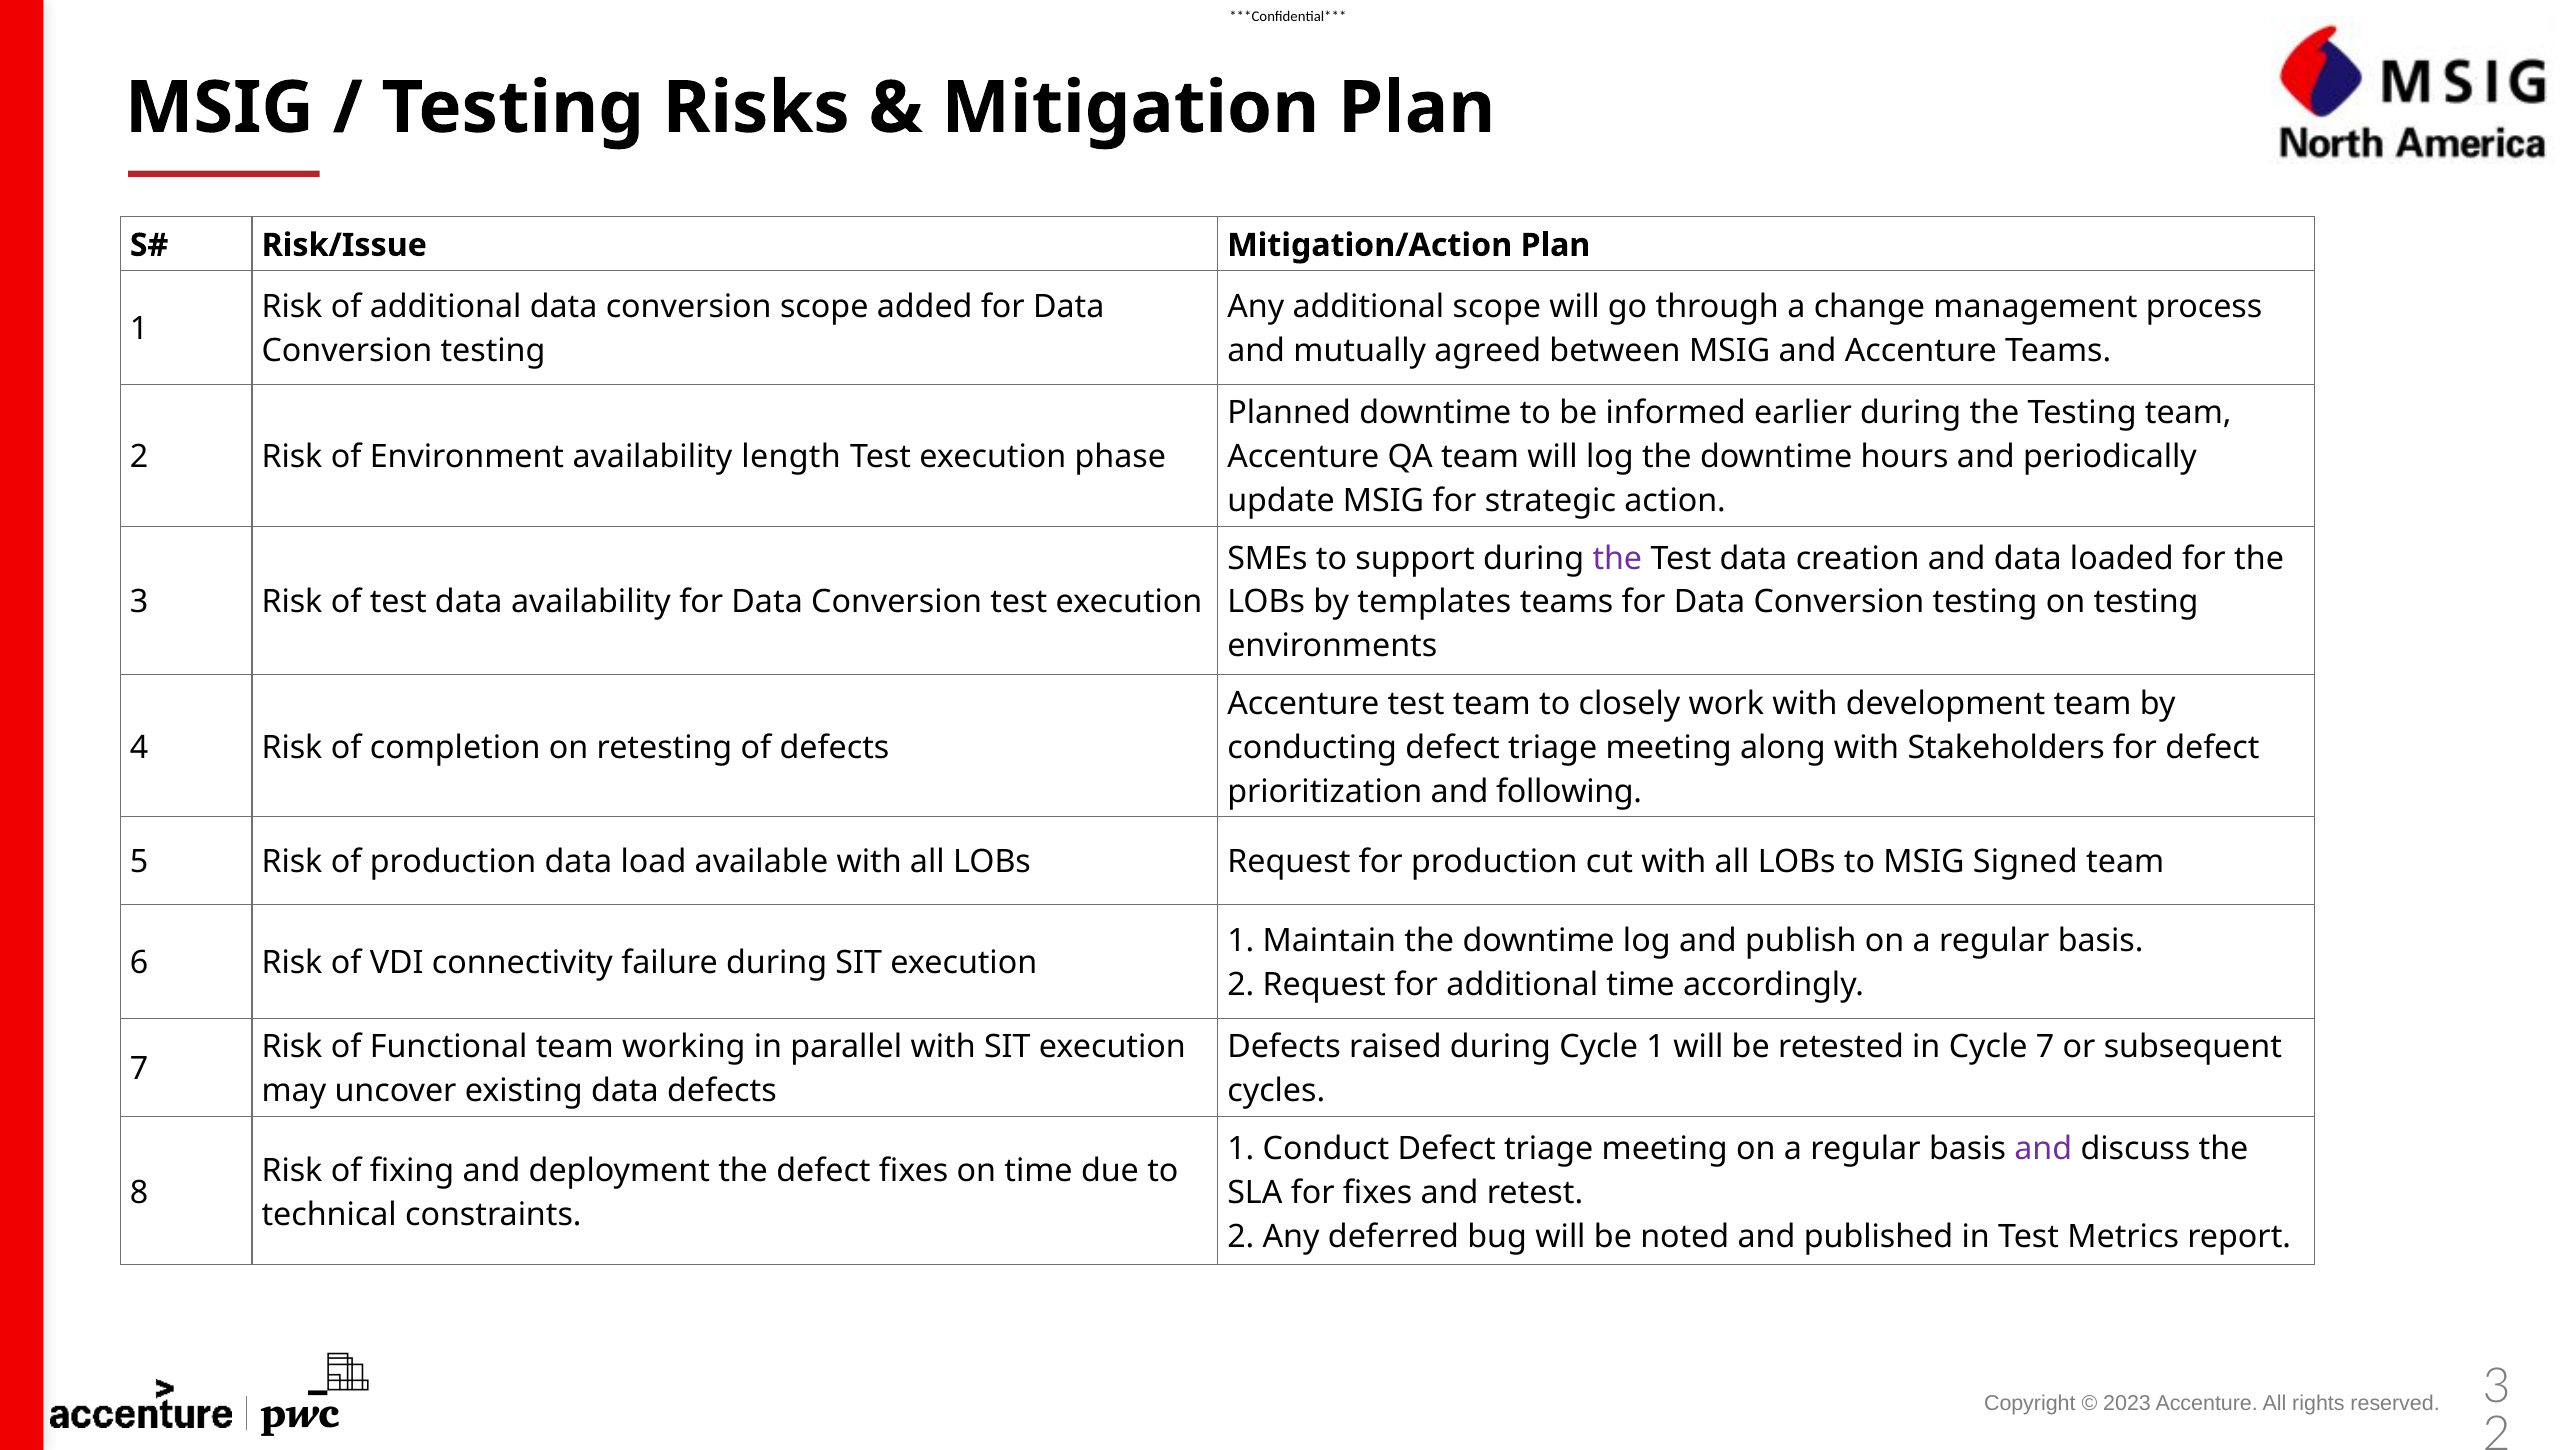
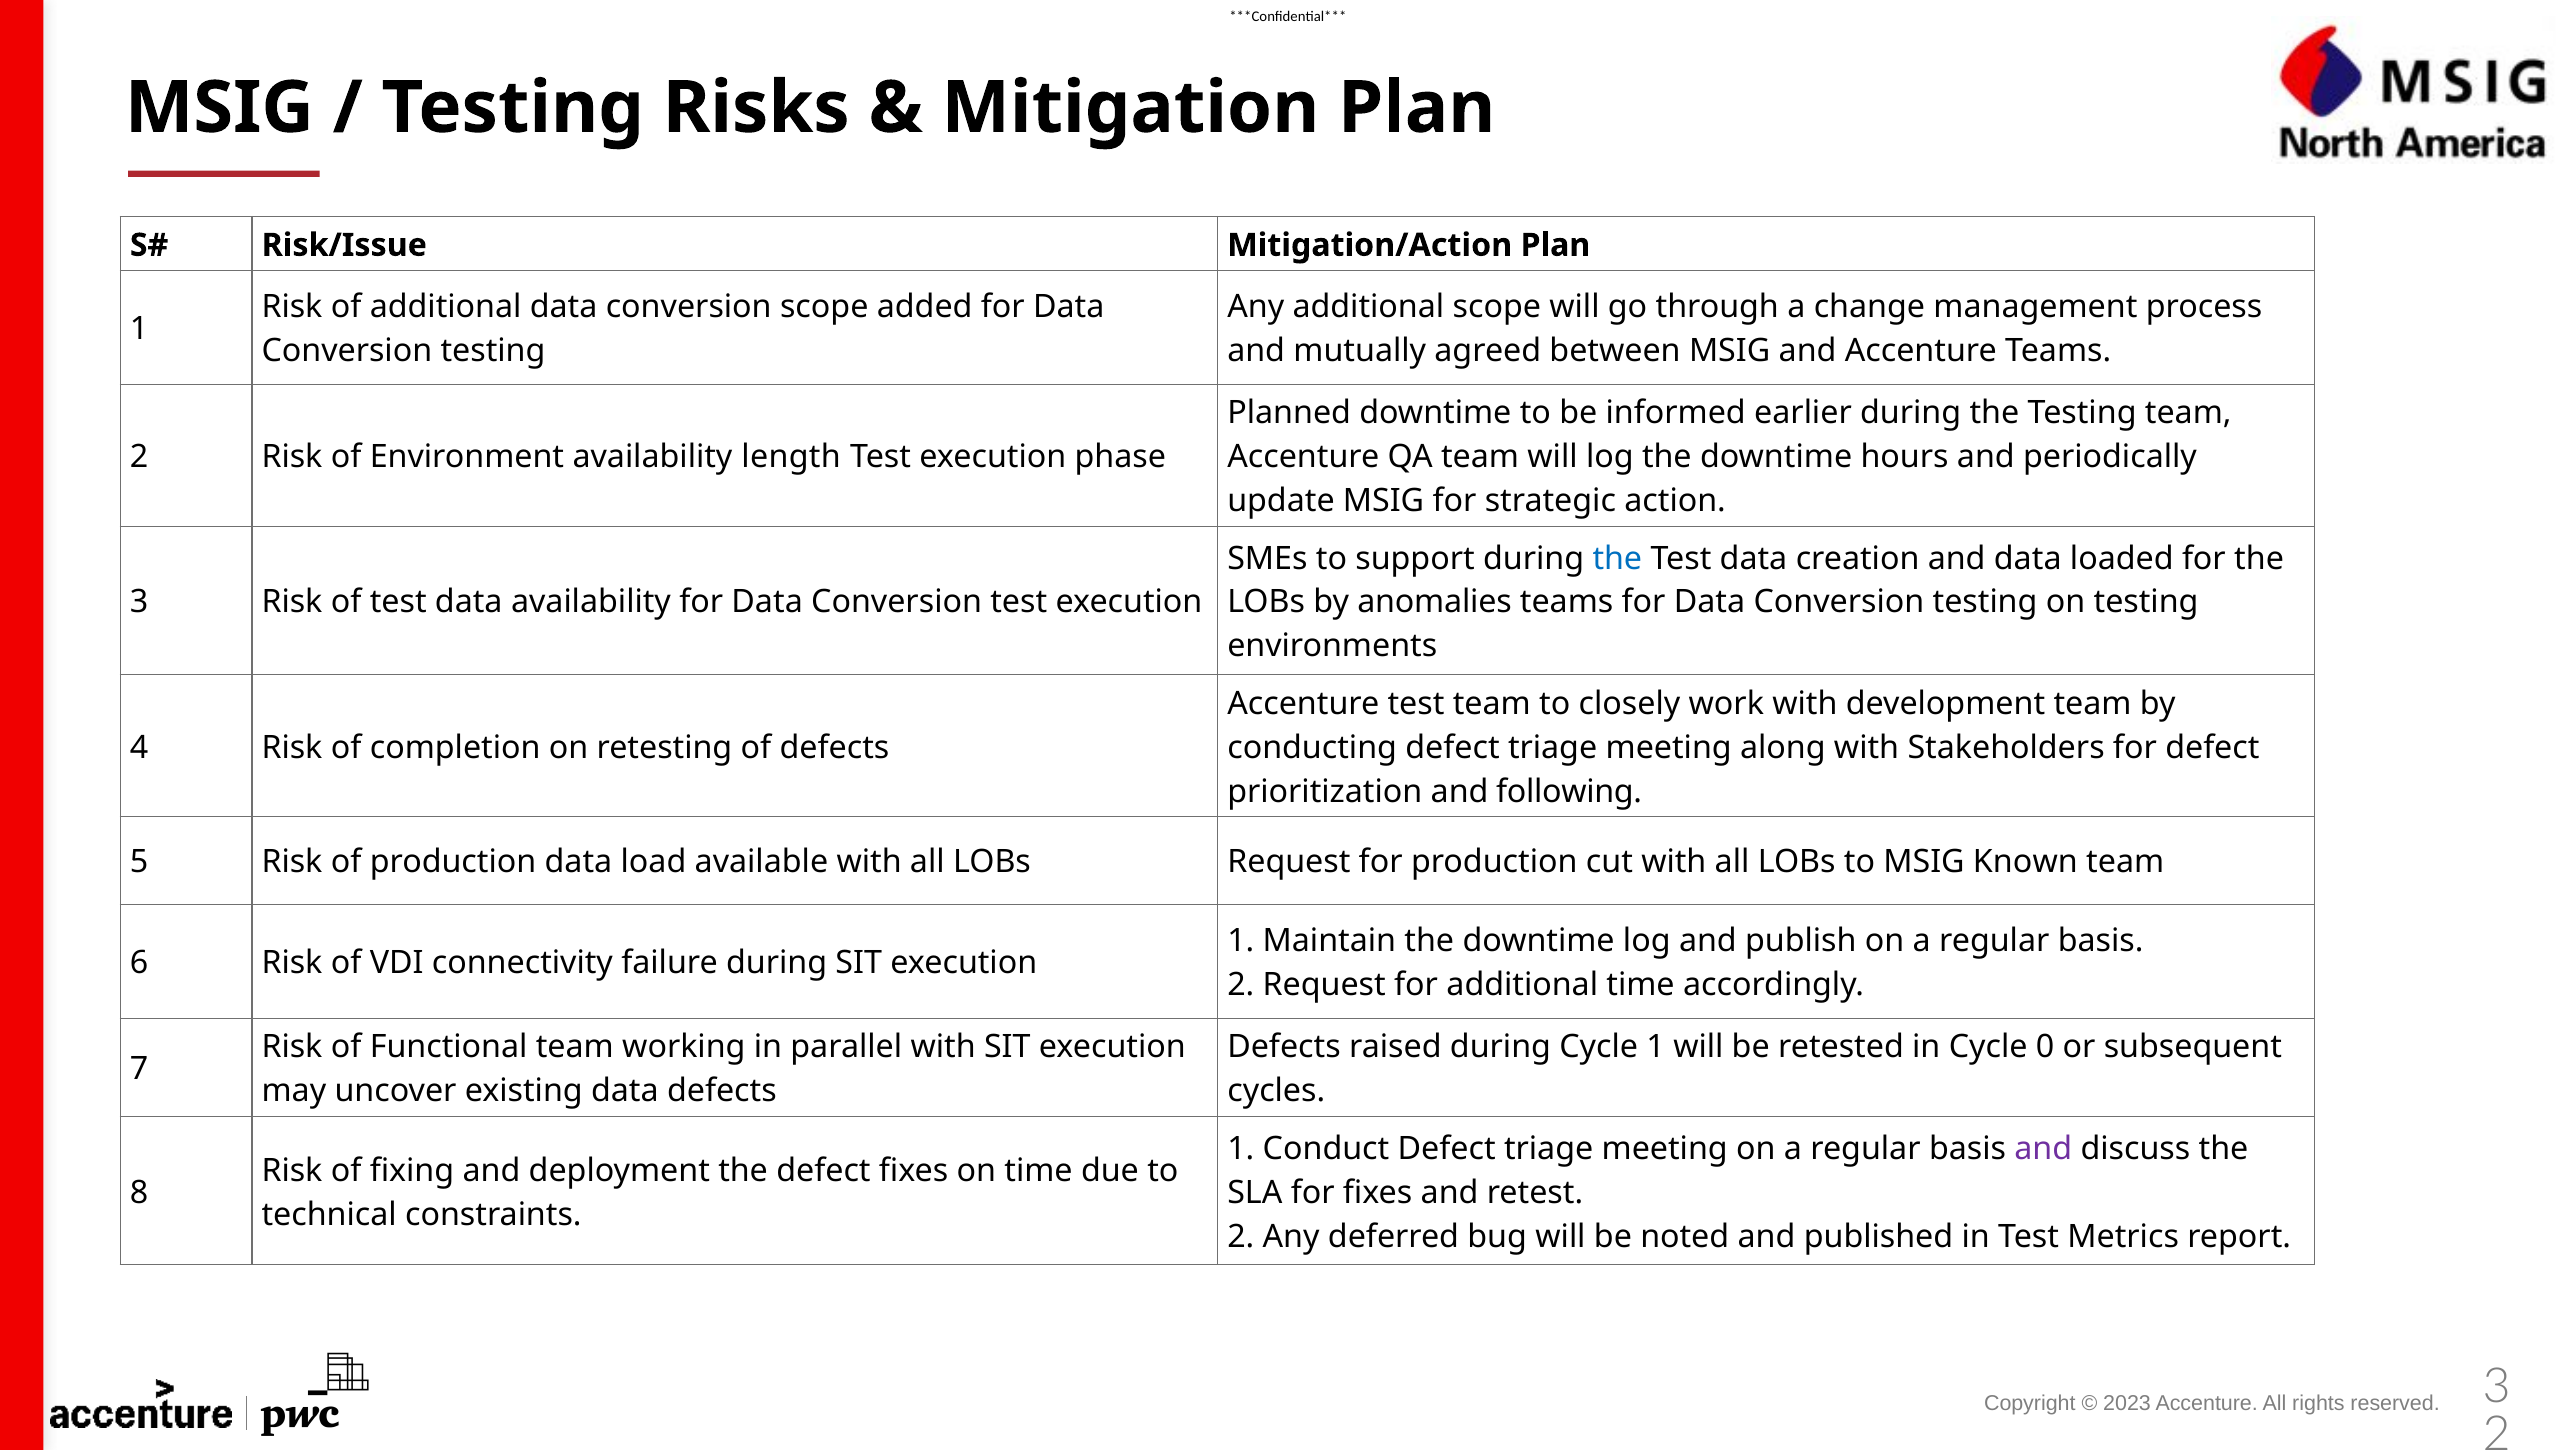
the colour: purple -> blue (1617, 558)
templates: templates -> anomalies (1435, 602)
Signed: Signed -> Known (2025, 862)
Cycle 7: 7 -> 0 (2045, 1047)
